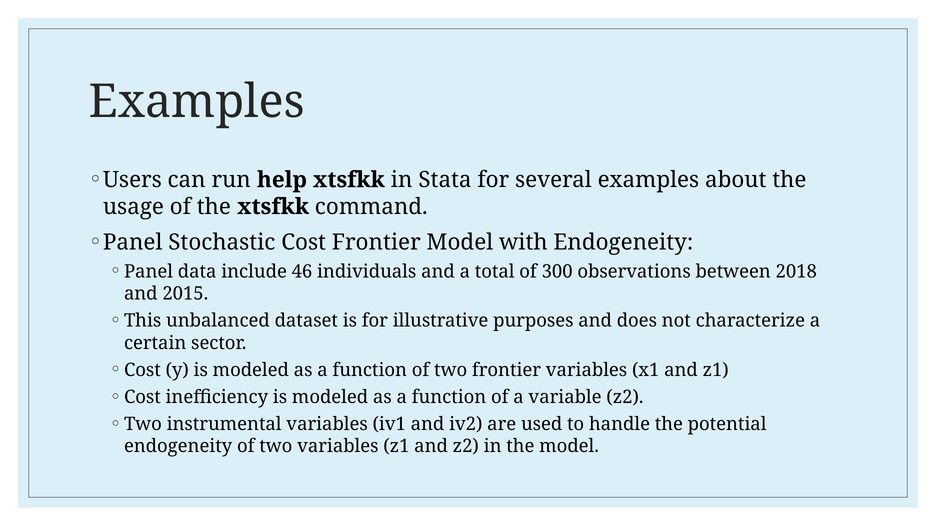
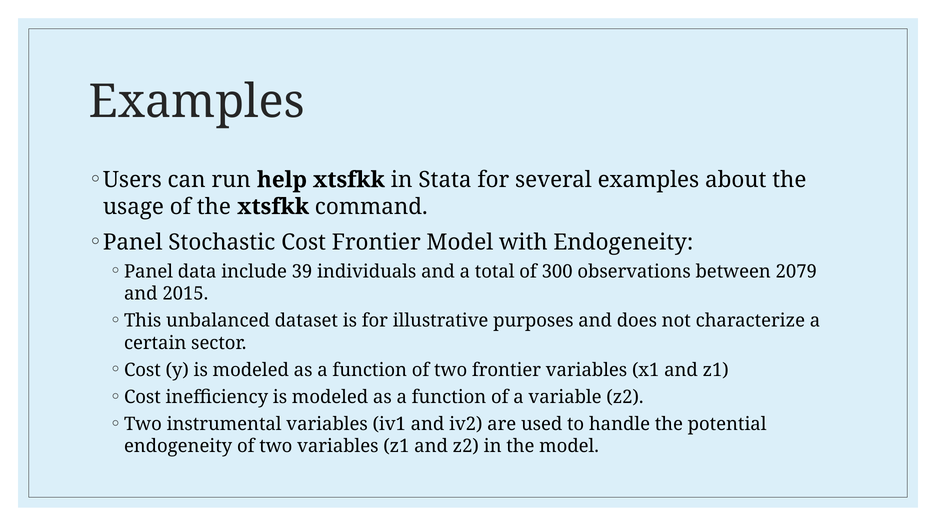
46: 46 -> 39 (302, 272)
2018: 2018 -> 2079 (796, 272)
